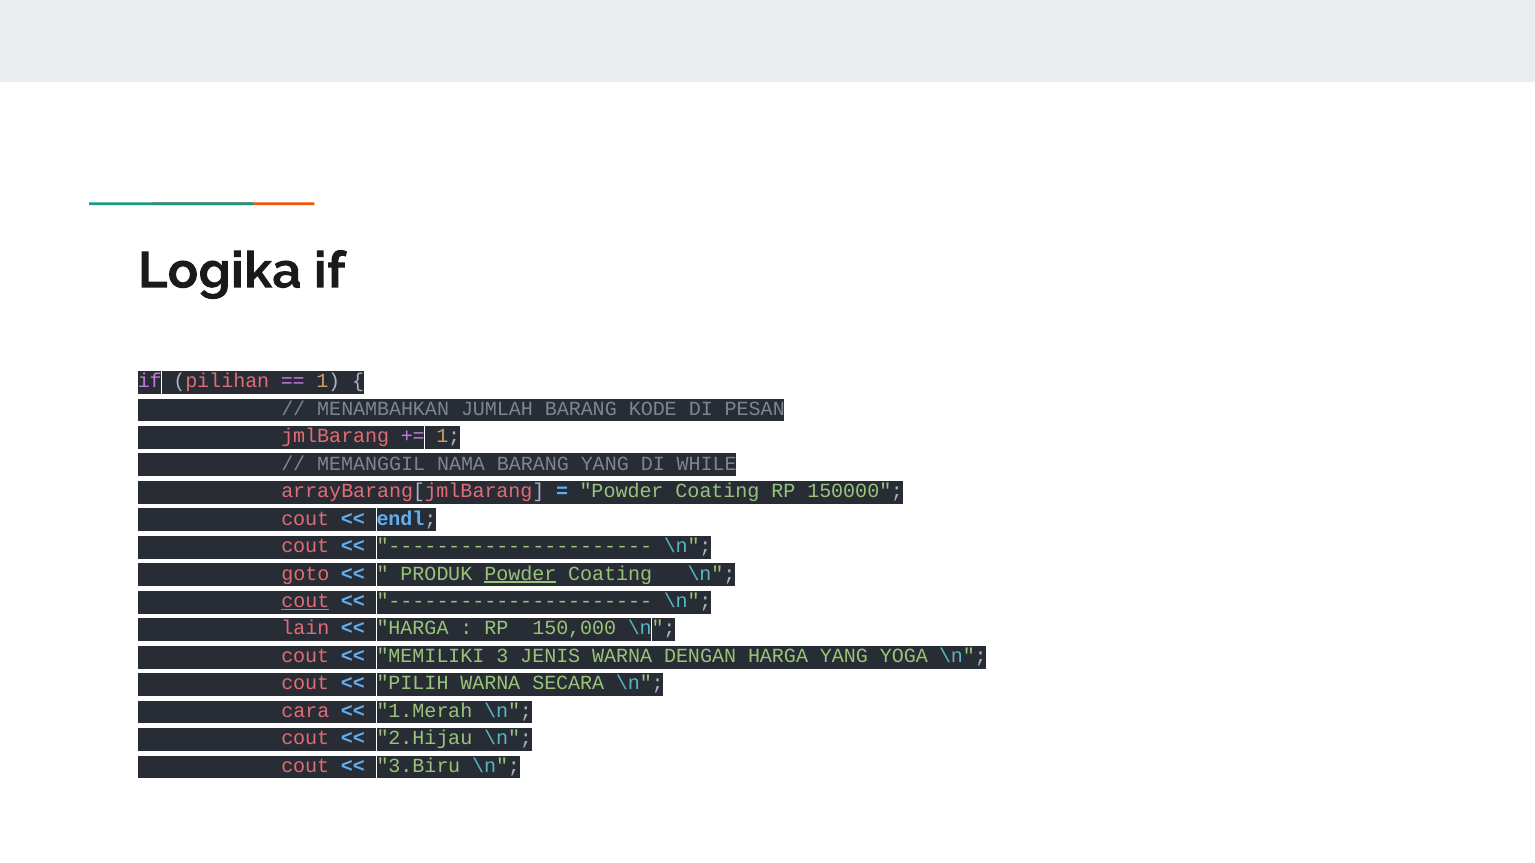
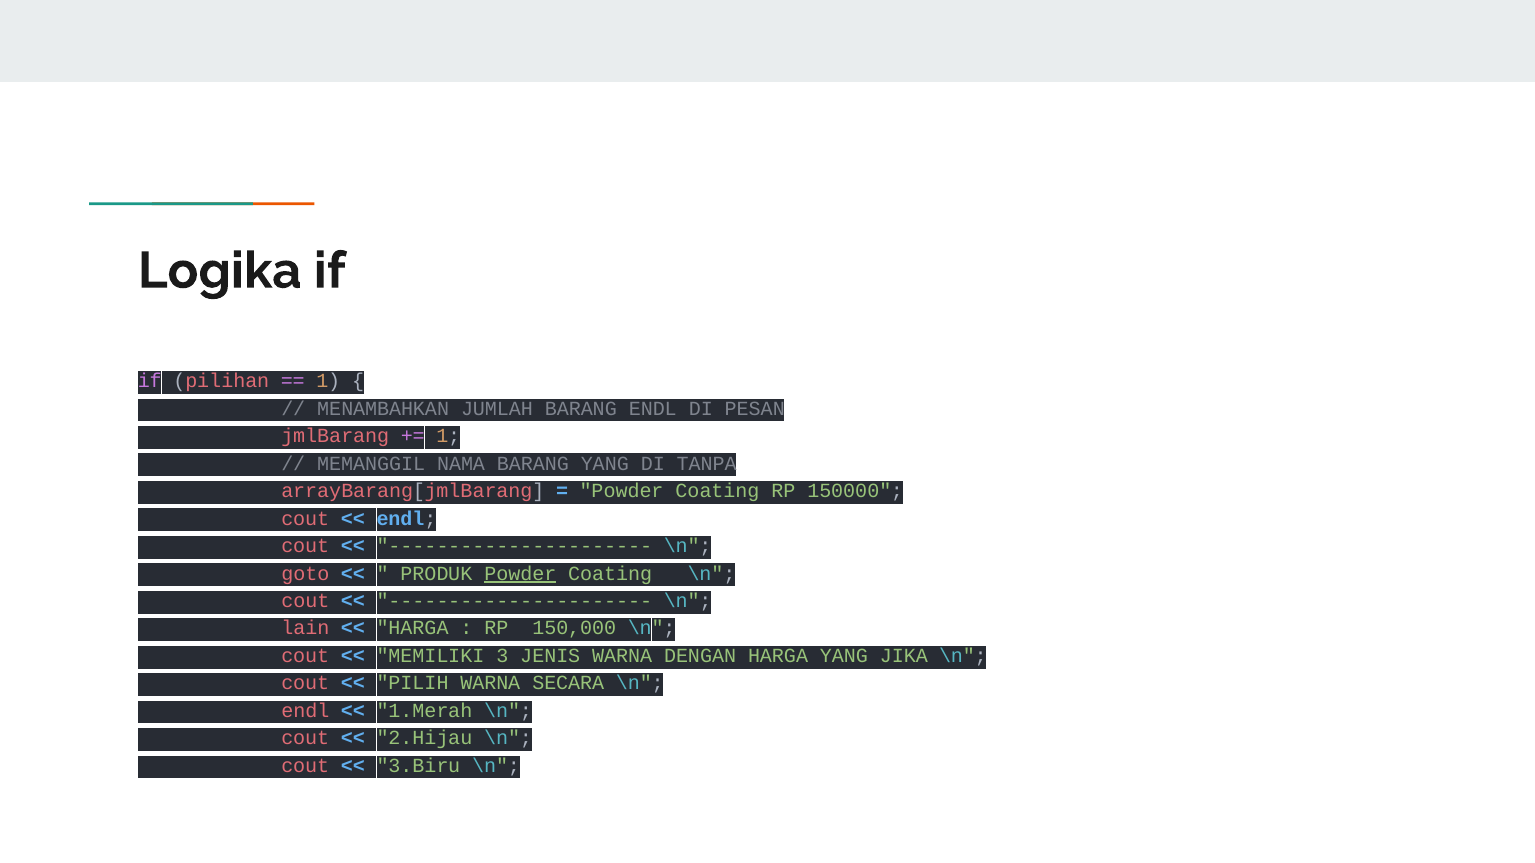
BARANG KODE: KODE -> ENDL (653, 409)
WHILE: WHILE -> TANPA (707, 464)
cout underline: present -> none (305, 601)
YOGA: YOGA -> JIKA (904, 656)
cara: cara -> endl (305, 711)
